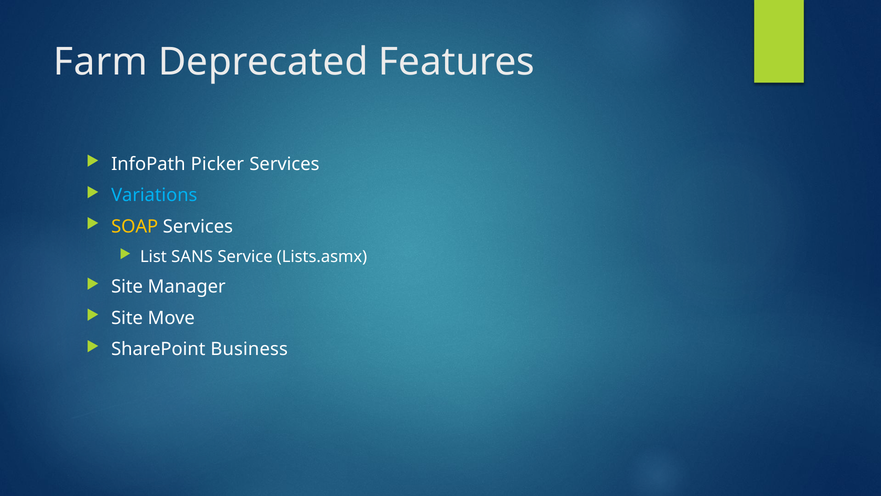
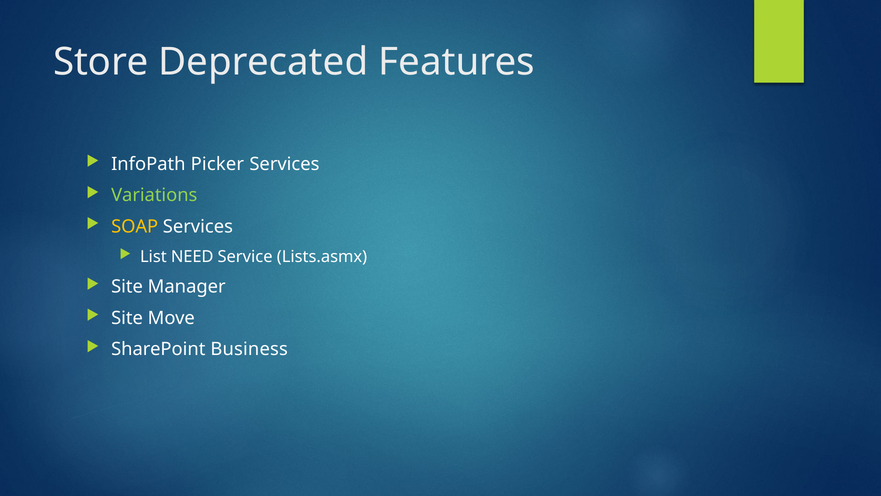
Farm: Farm -> Store (101, 62)
Variations colour: light blue -> light green (154, 195)
SANS: SANS -> NEED (192, 256)
